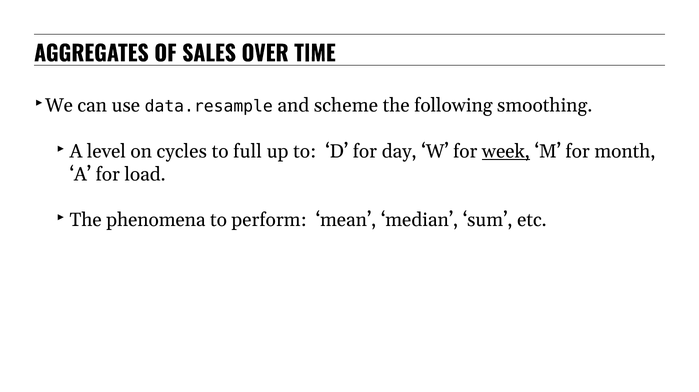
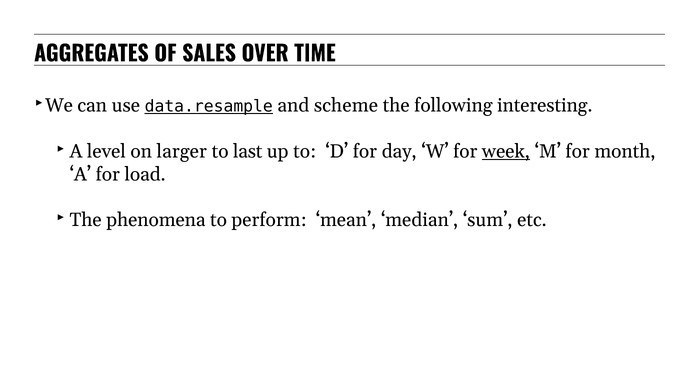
data.resample underline: none -> present (209, 107)
smoothing: smoothing -> interesting (545, 106)
cycles: cycles -> larger (182, 152)
full: full -> last (248, 152)
